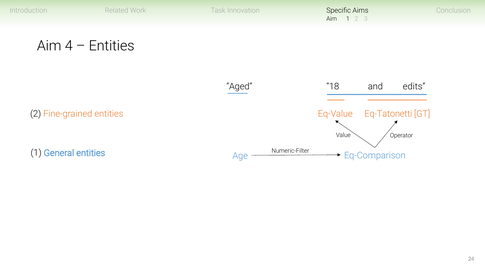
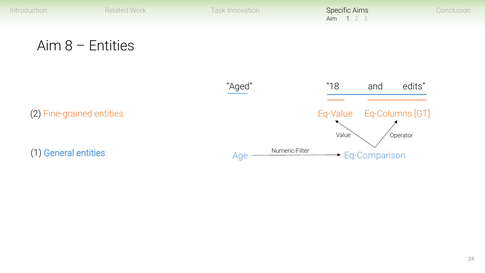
4: 4 -> 8 (69, 46)
Eq-Tatonetti: Eq-Tatonetti -> Eq-Columns (388, 114)
